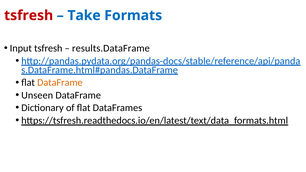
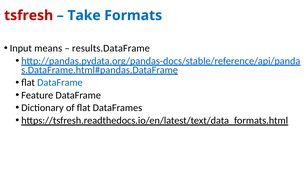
Input tsfresh: tsfresh -> means (48, 48)
DataFrame colour: orange -> blue (60, 83)
Unseen: Unseen -> Feature (37, 95)
